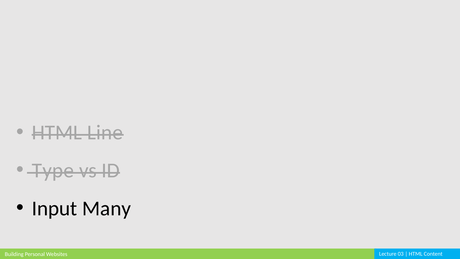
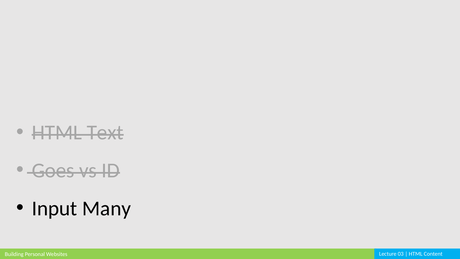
Line: Line -> Text (105, 132)
Type: Type -> Goes (53, 170)
